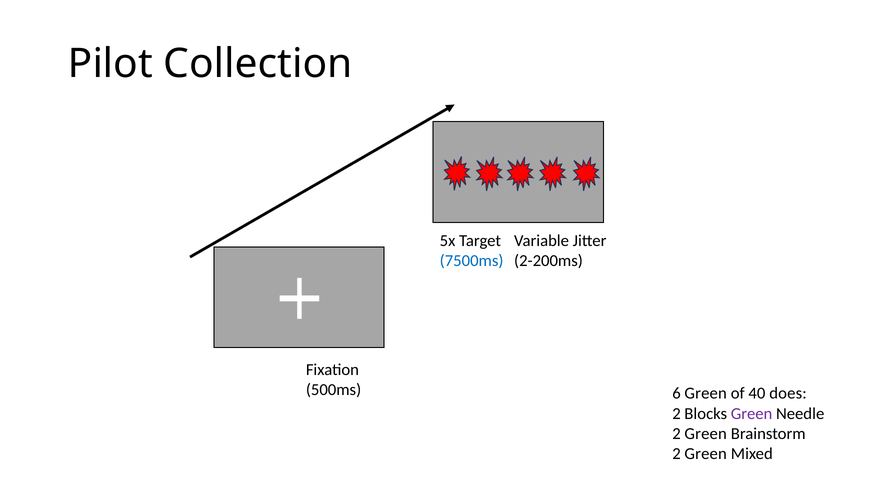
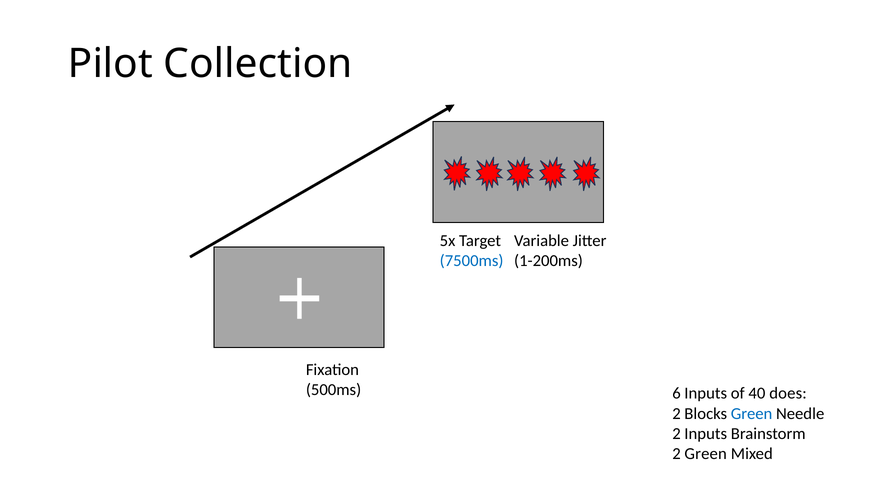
2-200ms: 2-200ms -> 1-200ms (548, 261)
6 Green: Green -> Inputs (706, 393)
Green colour: purple -> blue (752, 413)
Green: Green -> Inputs (706, 433)
